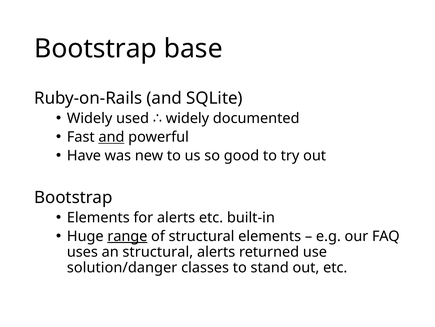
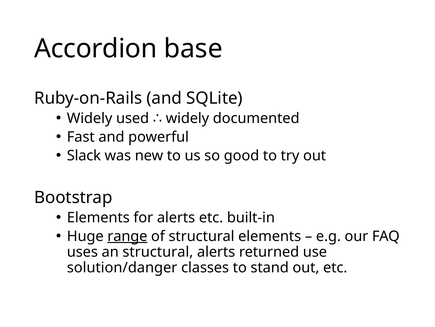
Bootstrap: Bootstrap -> Accordion (96, 49)
and underline: present -> none (111, 137)
Have: Have -> Slack (84, 155)
